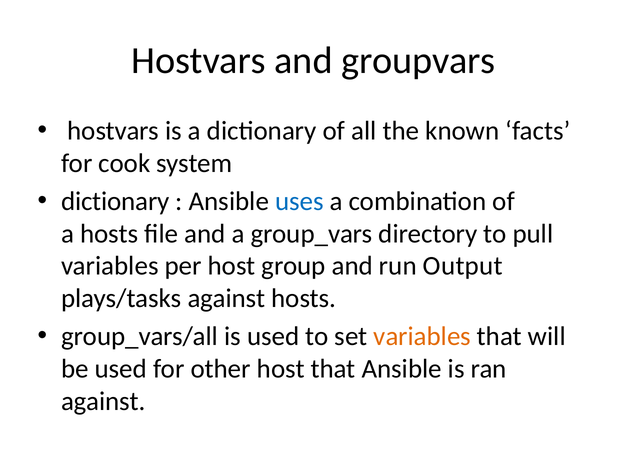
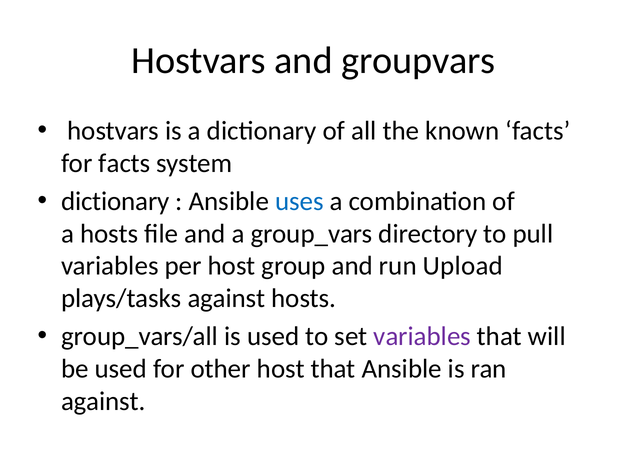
for cook: cook -> facts (124, 163)
Output: Output -> Upload (463, 266)
variables colour: orange -> purple (422, 337)
